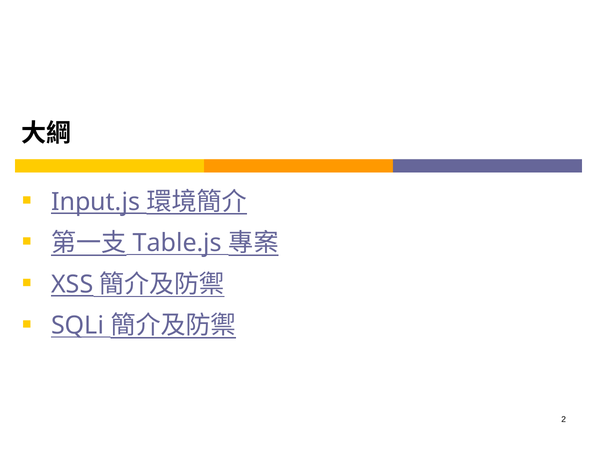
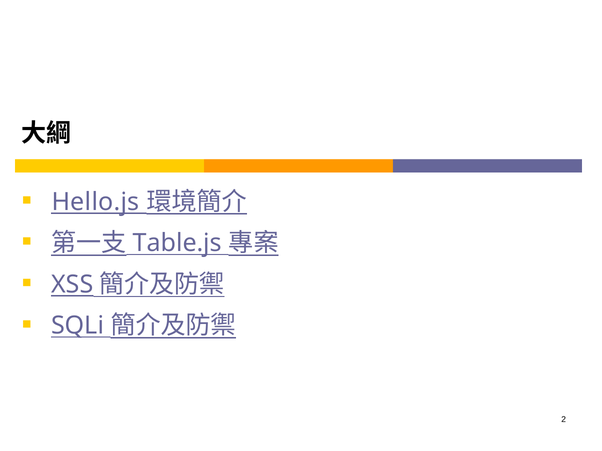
Input.js: Input.js -> Hello.js (96, 202)
